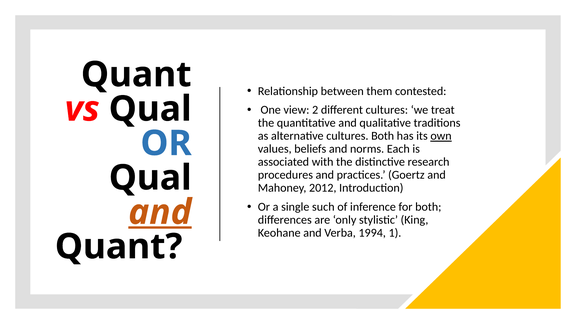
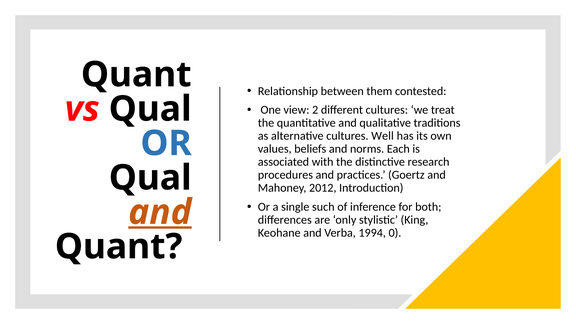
cultures Both: Both -> Well (383, 136)
own underline: present -> none (441, 136)
1: 1 -> 0 (395, 233)
